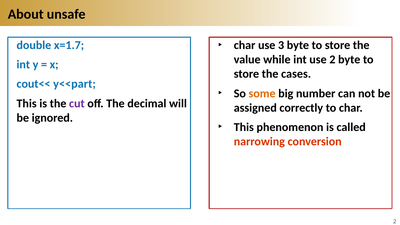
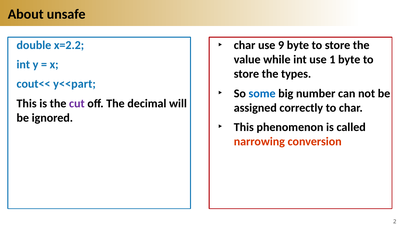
x=1.7: x=1.7 -> x=2.2 (69, 45)
3: 3 -> 9 (281, 45)
use 2: 2 -> 1 (332, 60)
cases: cases -> types (296, 74)
some colour: orange -> blue (262, 93)
